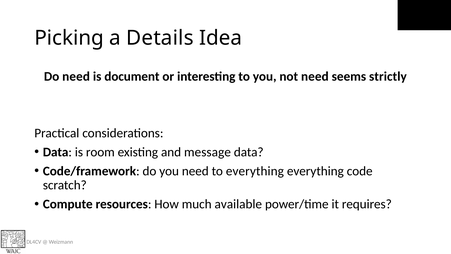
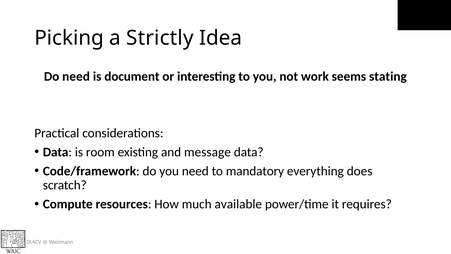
Details: Details -> Strictly (160, 38)
not need: need -> work (315, 76)
strictly: strictly -> stating (388, 76)
to everything: everything -> mandatory (255, 171)
code: code -> does (360, 171)
